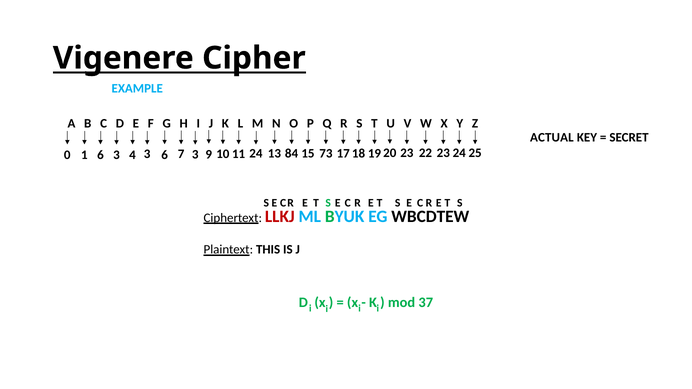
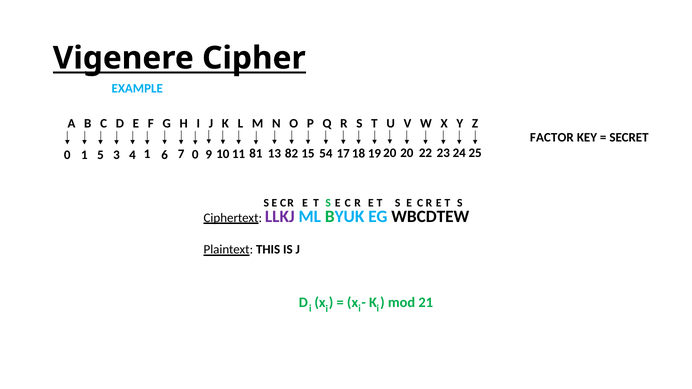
ACTUAL: ACTUAL -> FACTOR (552, 138)
1 6: 6 -> 5 (100, 155)
4 3: 3 -> 1 (147, 154)
7 3: 3 -> 0 (195, 154)
24: 24 -> 81 (256, 153)
84: 84 -> 82 (292, 153)
73: 73 -> 54 (326, 153)
23: 23 -> 20 (407, 153)
LLKJ colour: red -> purple (280, 216)
37: 37 -> 21 (426, 303)
